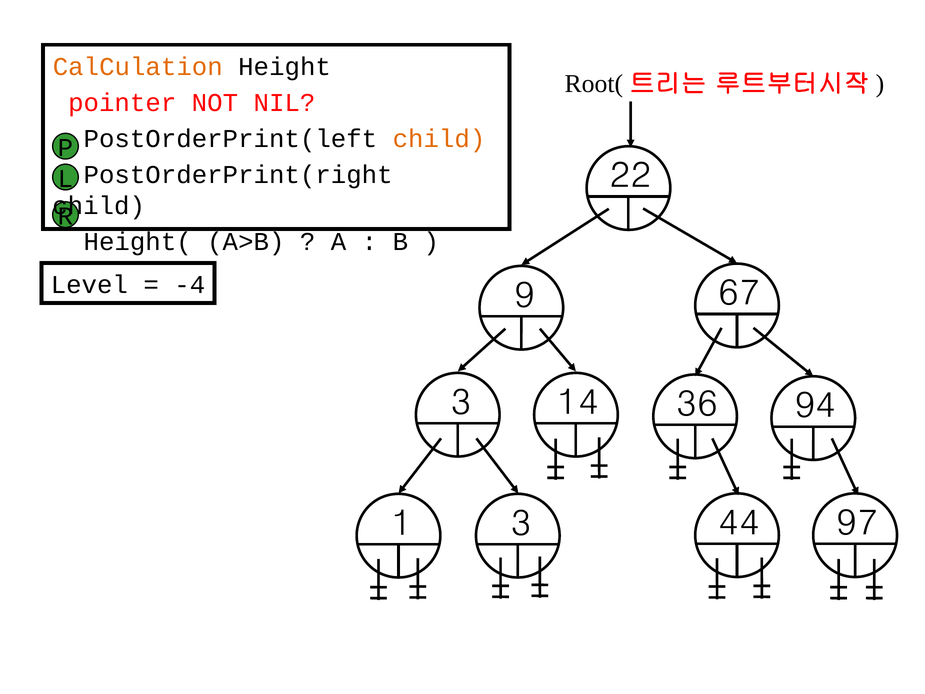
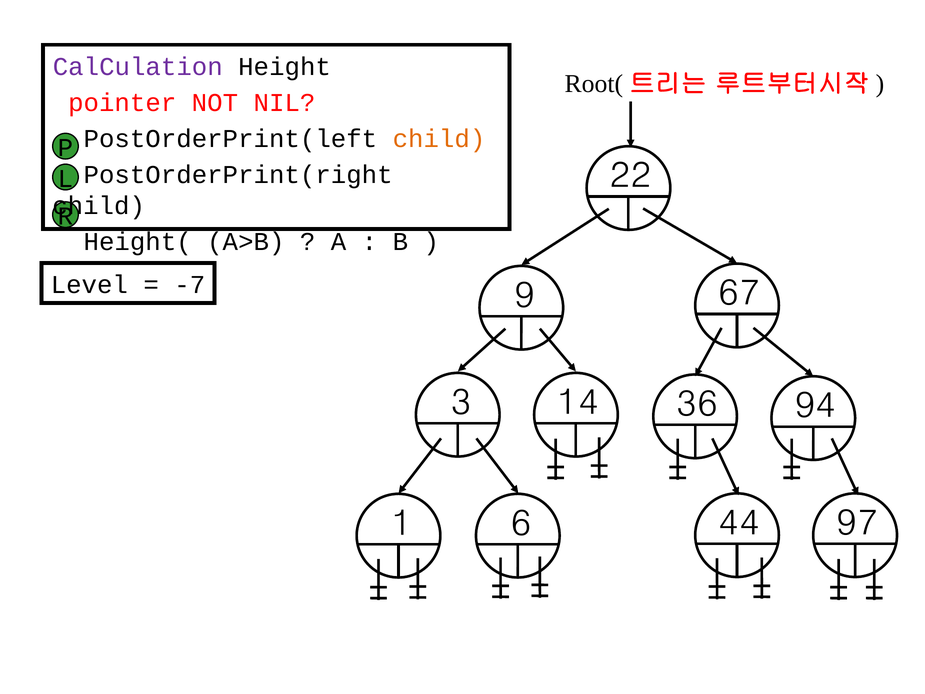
CalCulation colour: orange -> purple (138, 67)
-4: -4 -> -7 (190, 285)
1 3: 3 -> 6 (521, 523)
